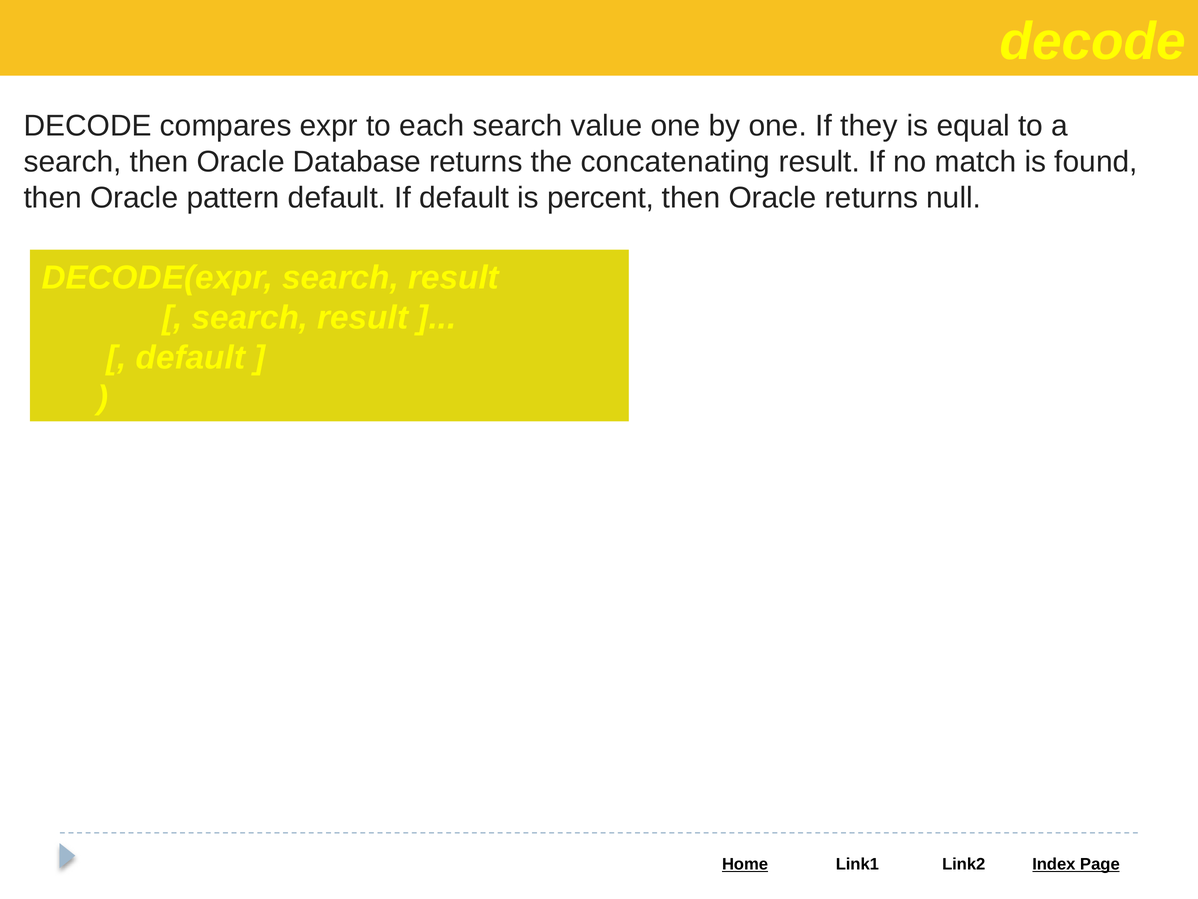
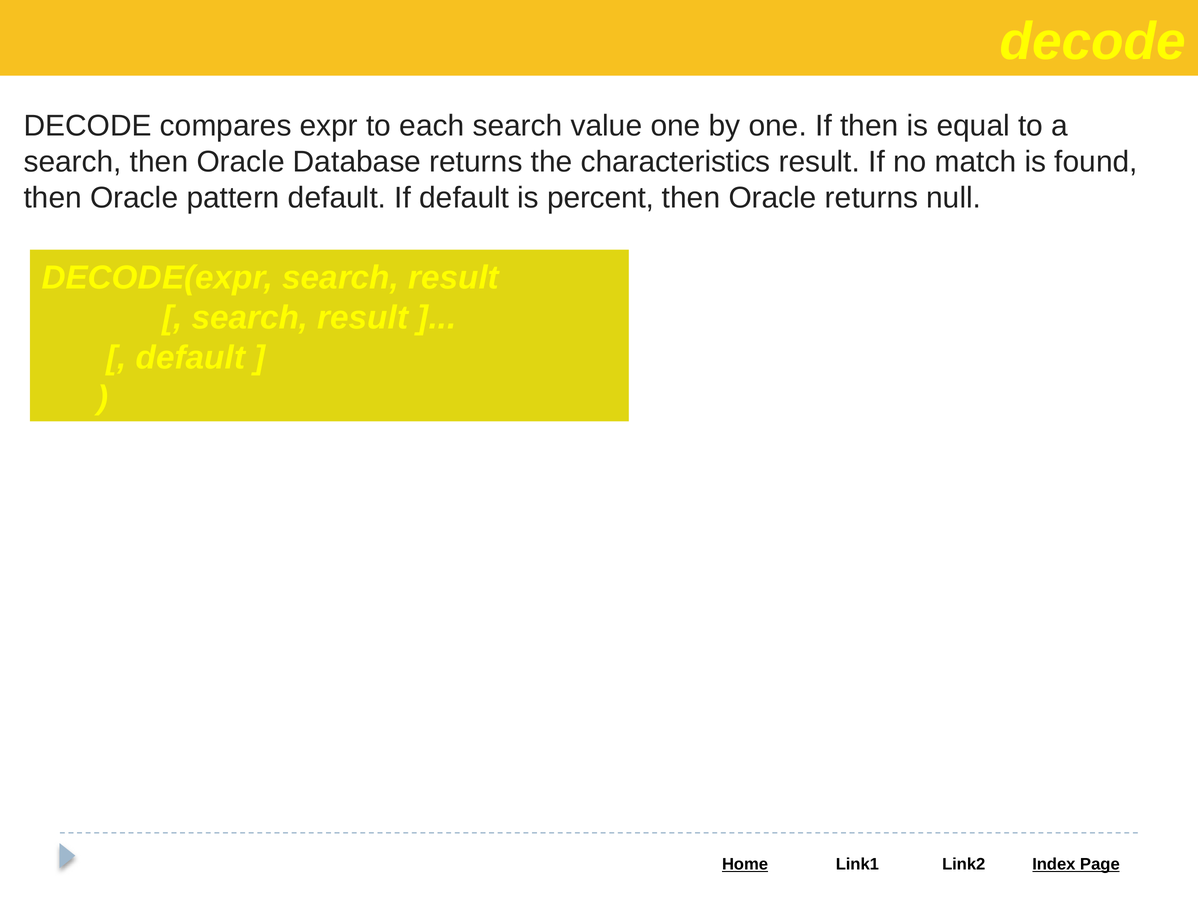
If they: they -> then (869, 126)
concatenating: concatenating -> characteristics (676, 162)
